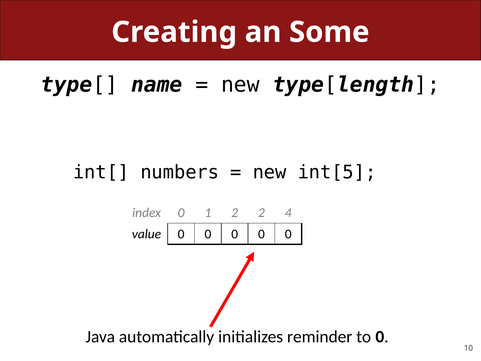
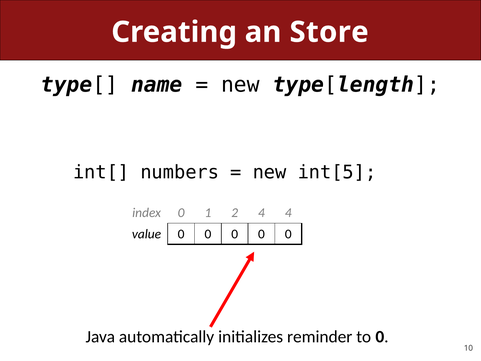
Some: Some -> Store (329, 32)
2 2: 2 -> 4 (261, 213)
